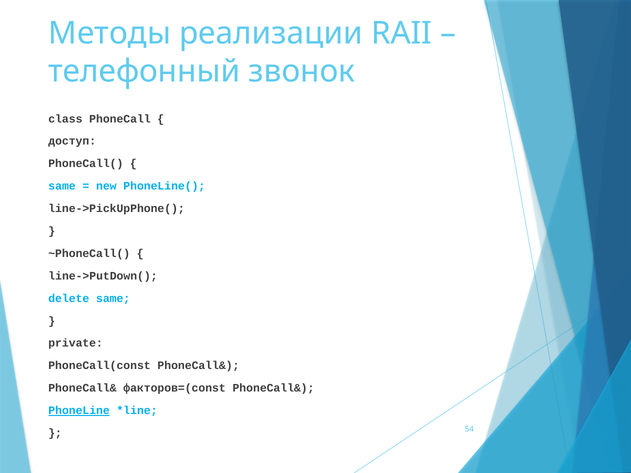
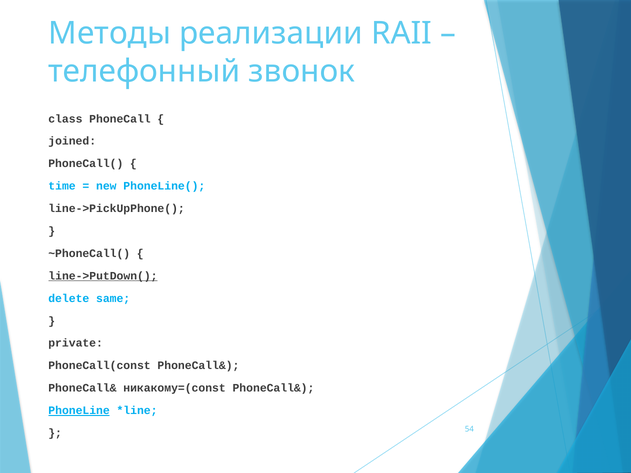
доступ: доступ -> joined (72, 141)
same: same -> time (62, 186)
line->PutDown( underline: none -> present (103, 276)
факторов=(const: факторов=(const -> никакому=(const (175, 388)
